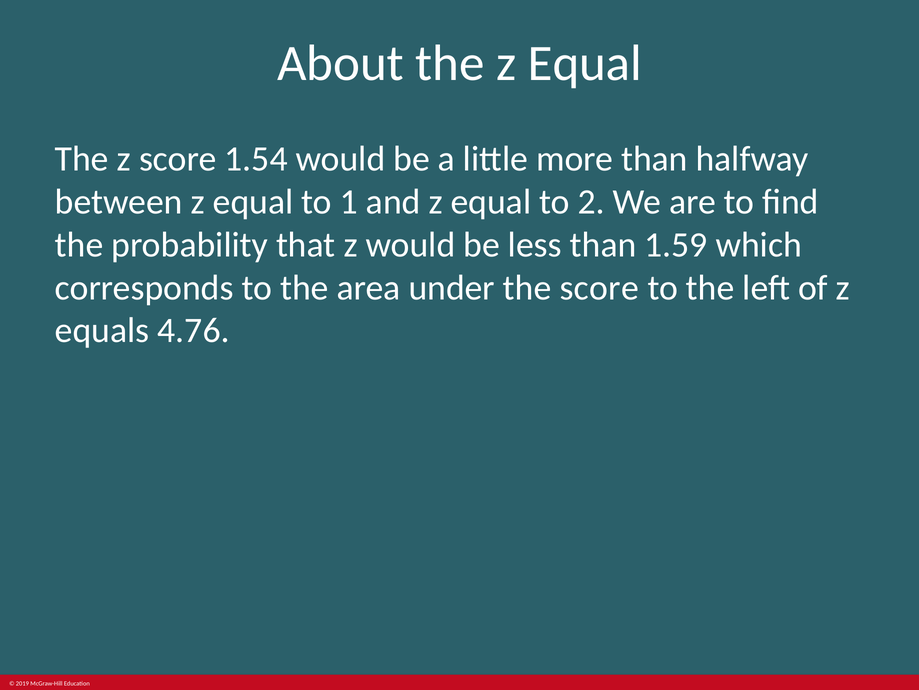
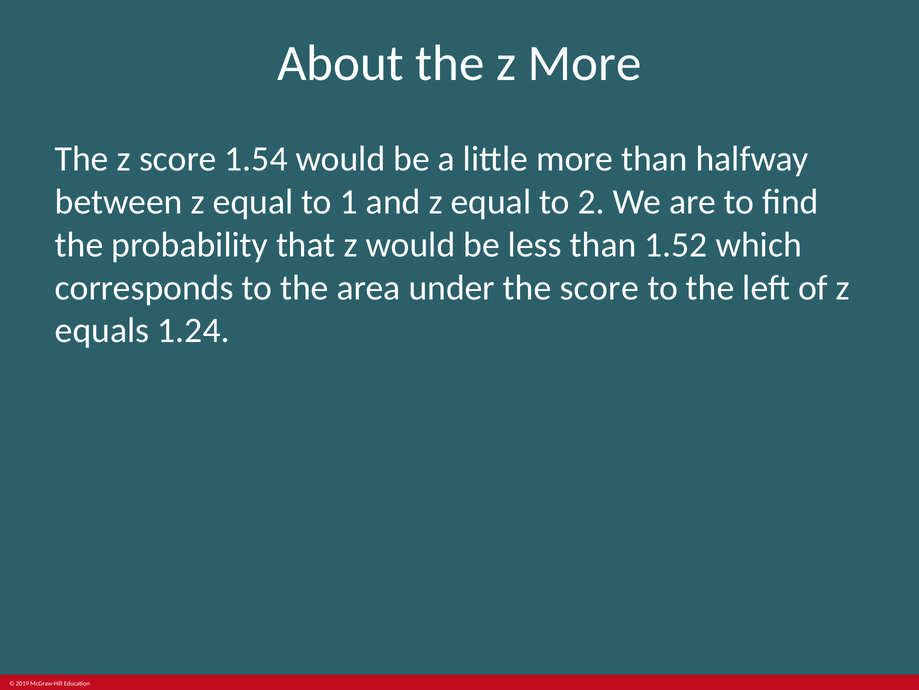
the z Equal: Equal -> More (585, 63)
1.59: 1.59 -> 1.52 (676, 244)
4.76: 4.76 -> 1.24 (193, 330)
